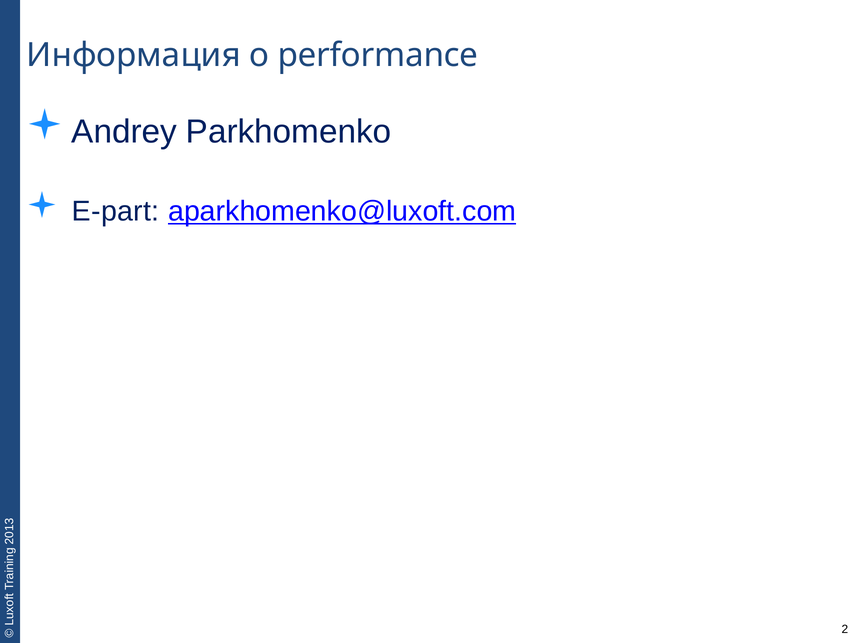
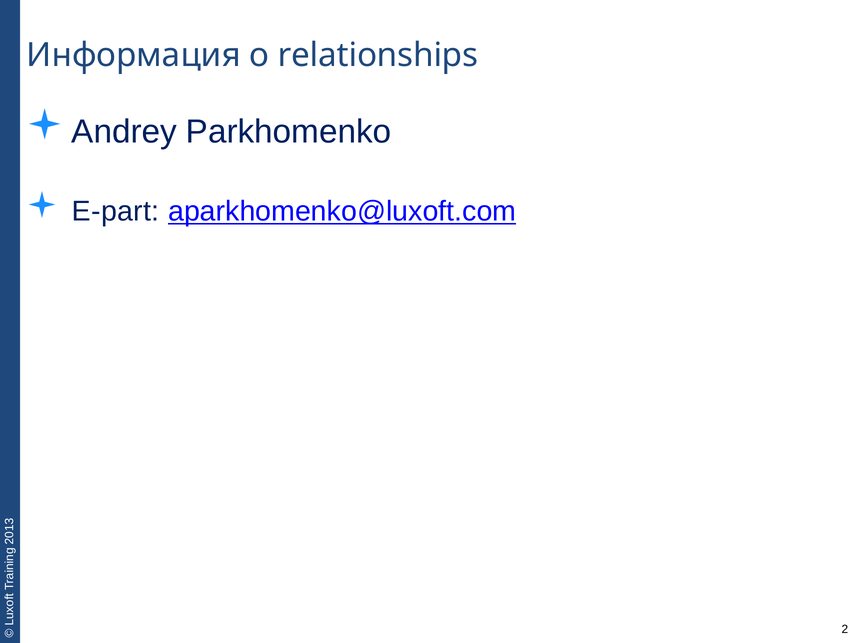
performance: performance -> relationships (378, 55)
